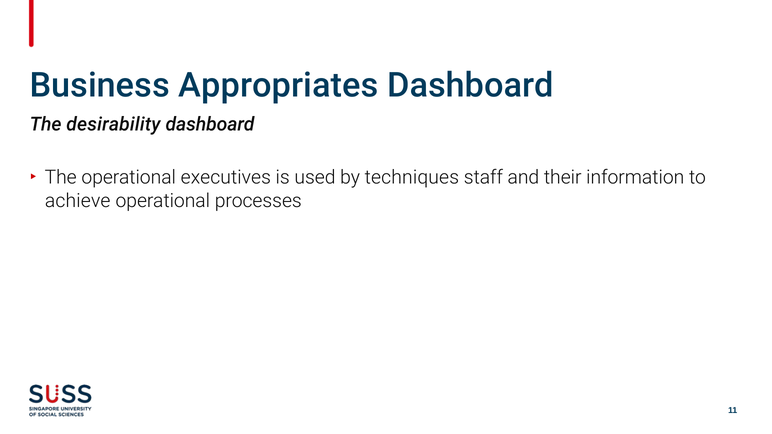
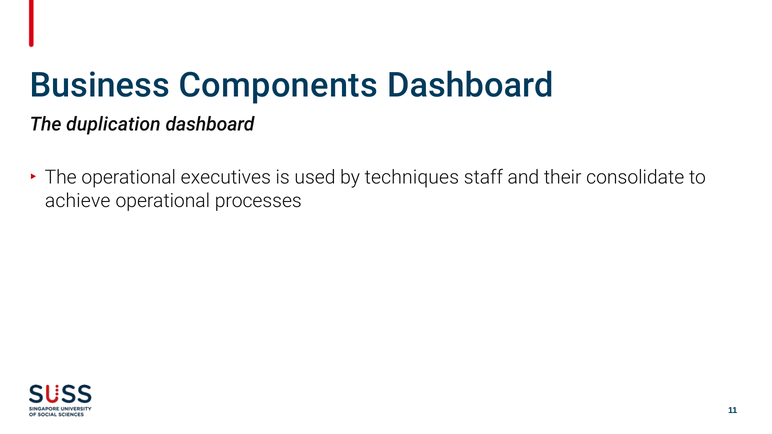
Appropriates: Appropriates -> Components (278, 86)
desirability: desirability -> duplication (113, 125)
information: information -> consolidate (635, 178)
